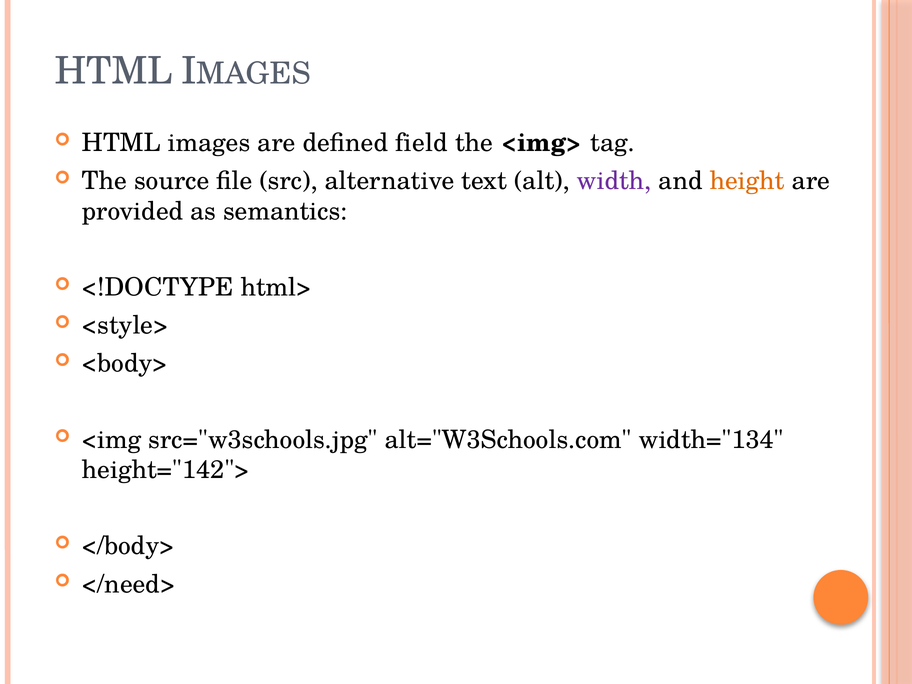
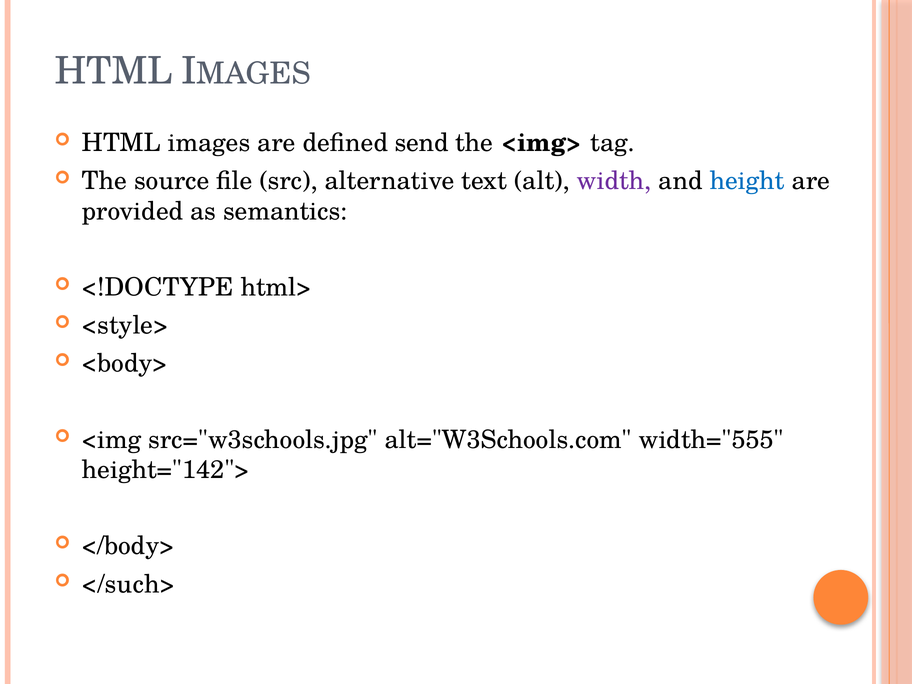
field: field -> send (422, 143)
height colour: orange -> blue (747, 181)
width="134: width="134 -> width="555 (711, 440)
</need>: </need> -> </such> (129, 584)
